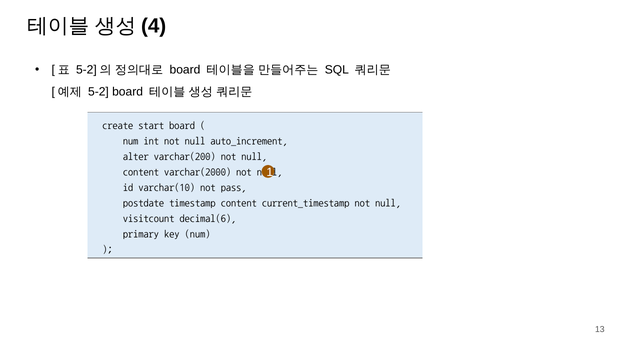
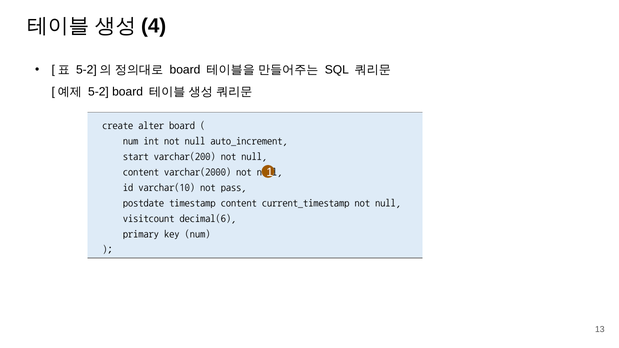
start: start -> alter (151, 126)
alter: alter -> start (136, 157)
